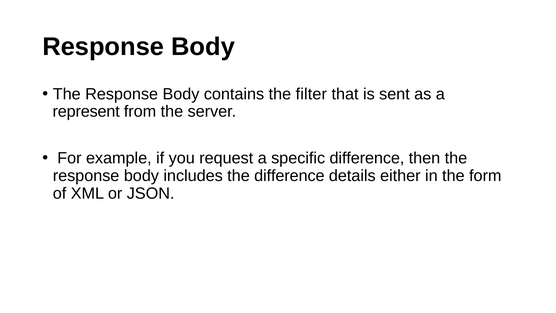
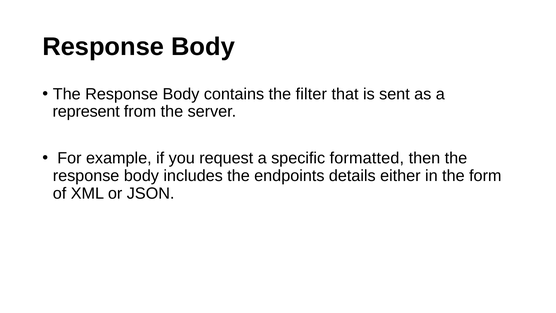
specific difference: difference -> formatted (367, 158)
the difference: difference -> endpoints (289, 176)
